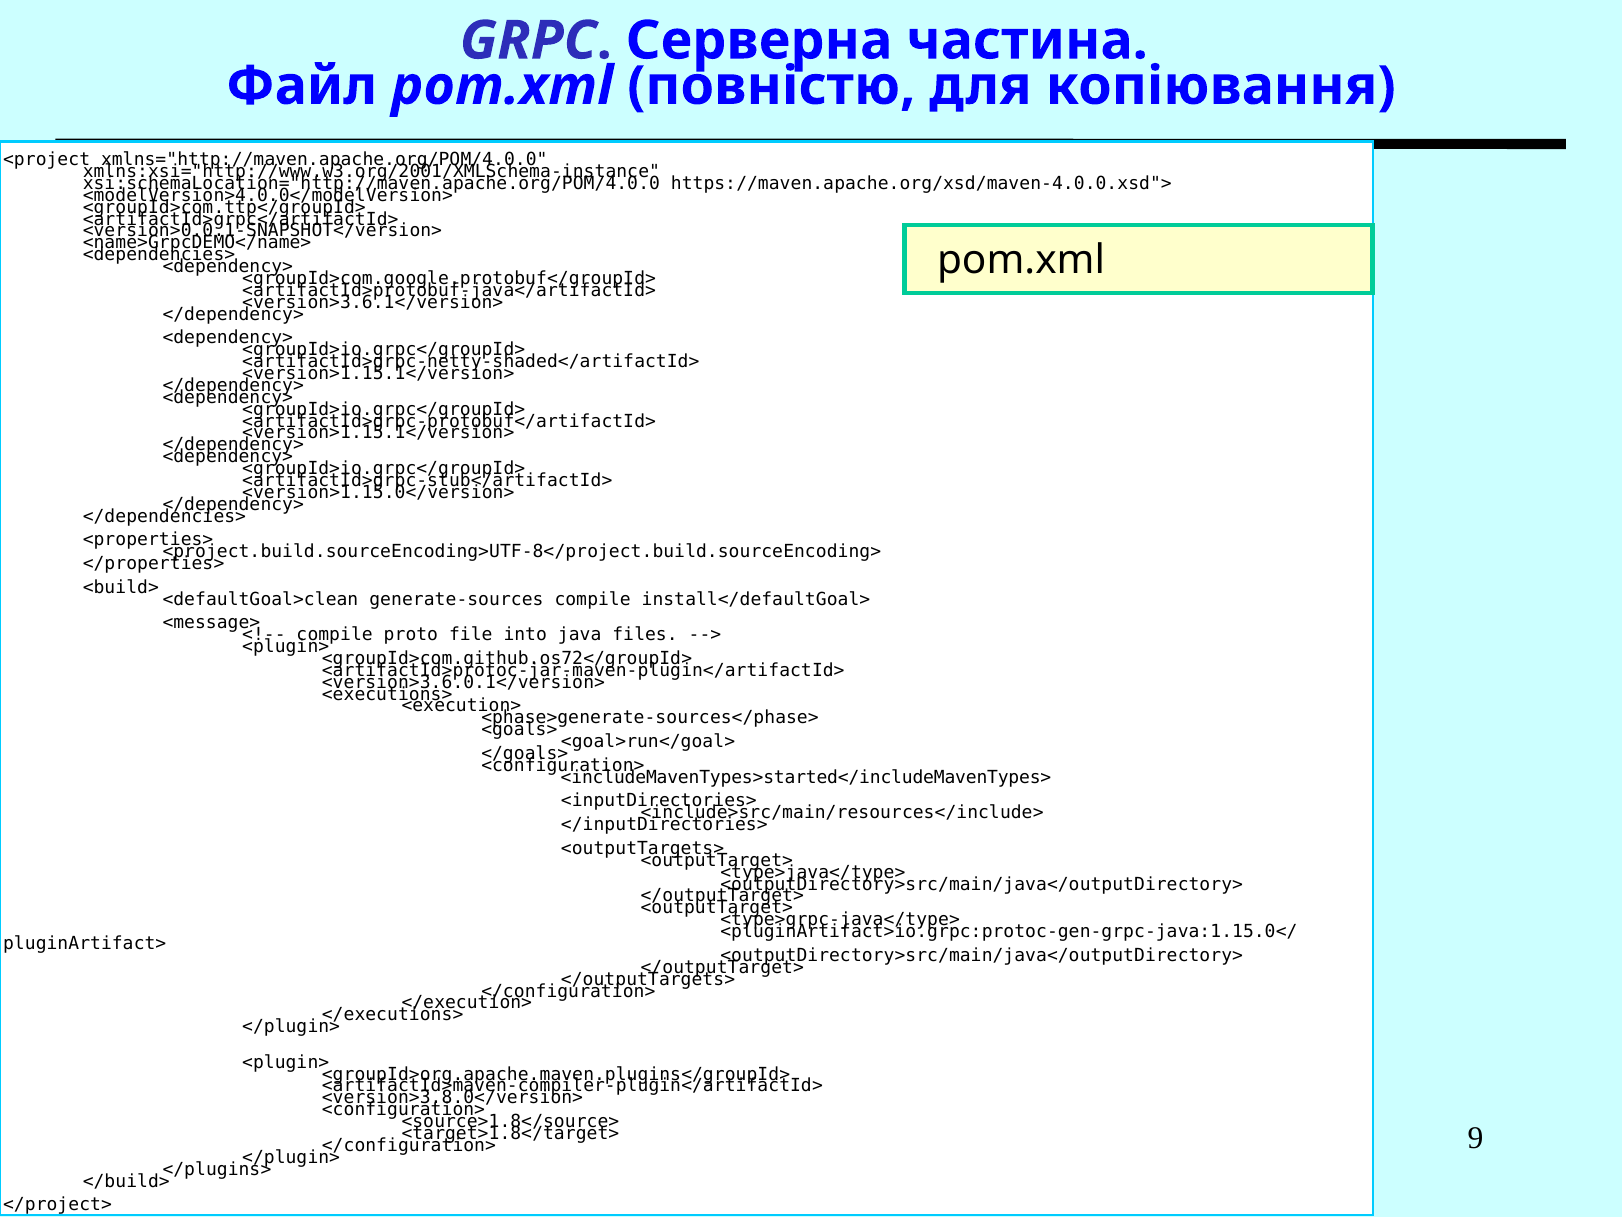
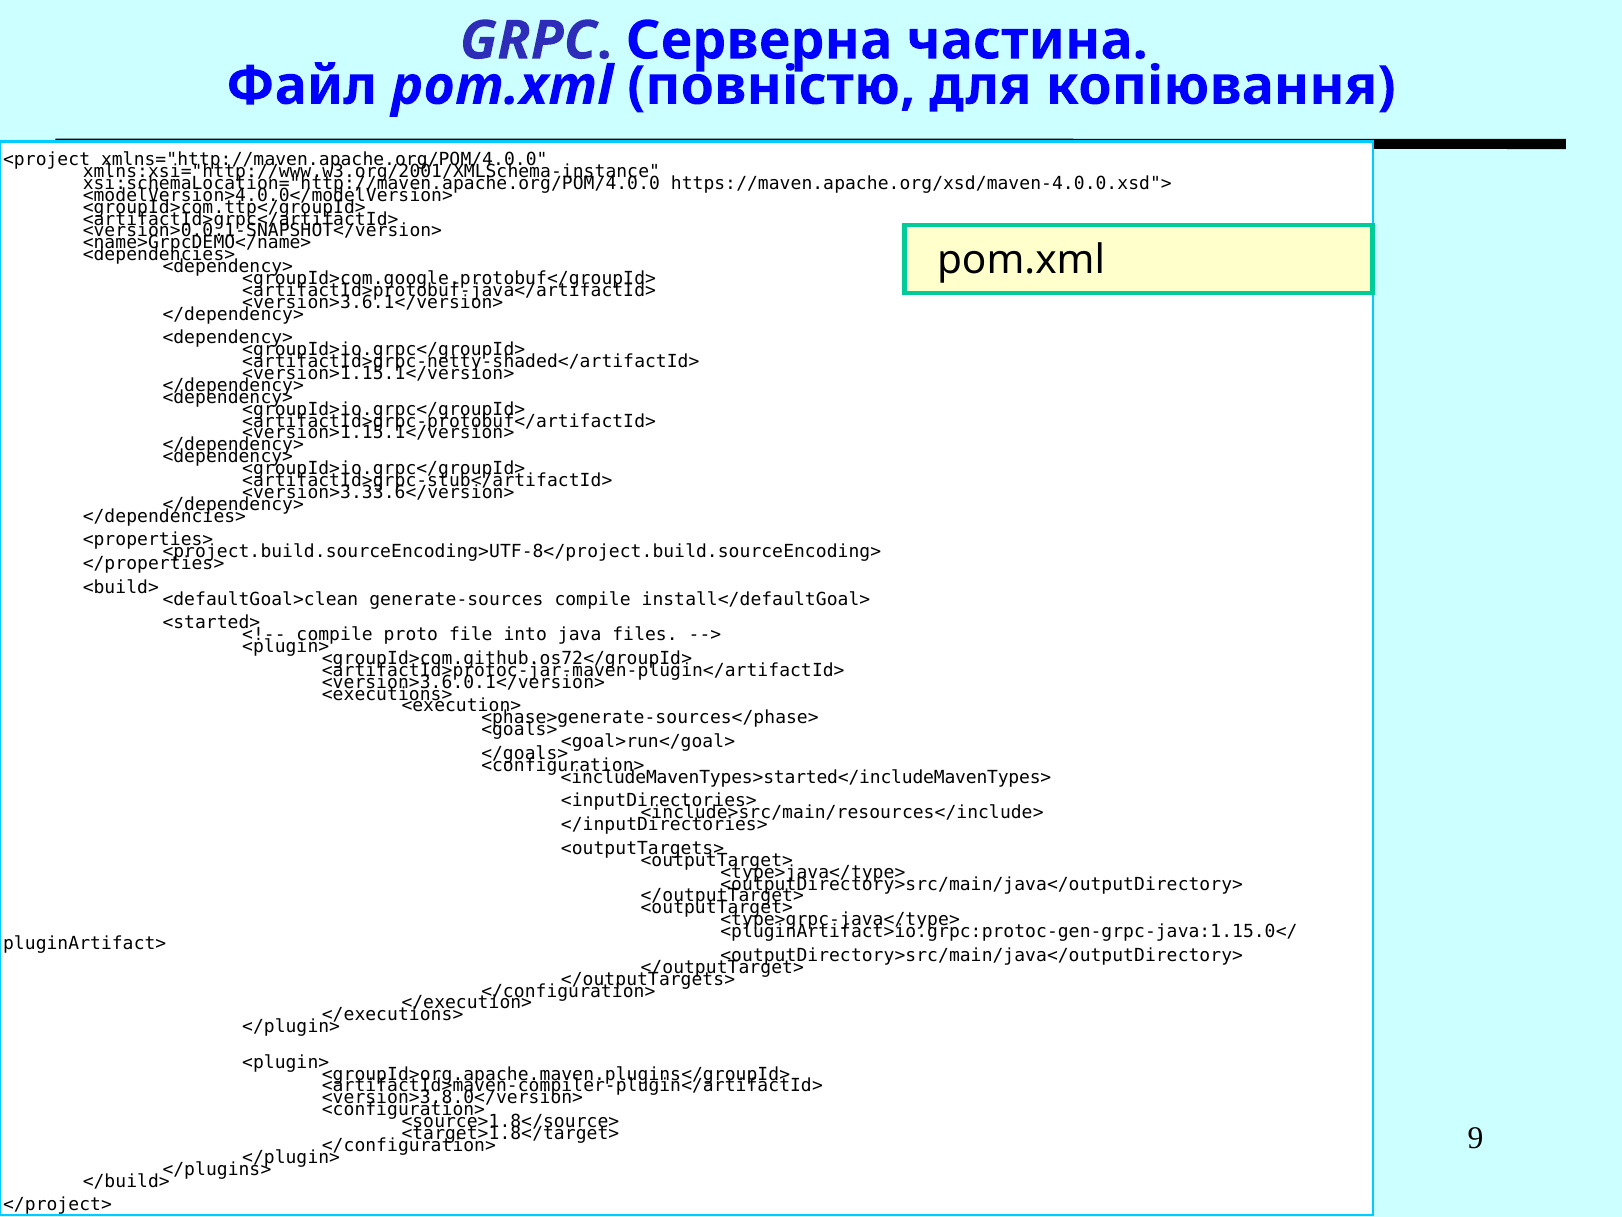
<version>1.15.0</version>: <version>1.15.0</version> -> <version>3.33.6</version> (378, 492)
<message>: <message> -> <started> (211, 623)
